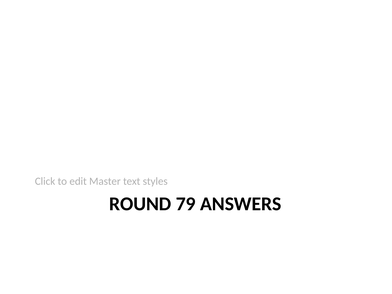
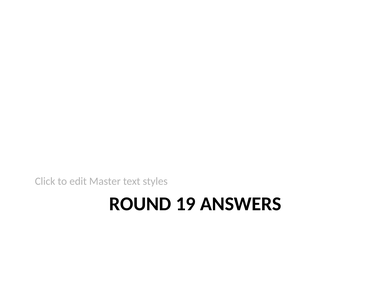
79: 79 -> 19 (186, 204)
